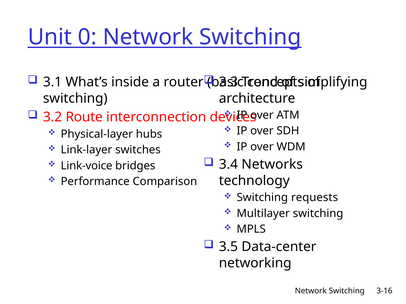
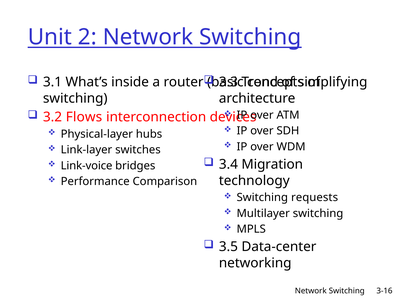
0: 0 -> 2 (87, 37)
Route: Route -> Flows (84, 117)
Networks: Networks -> Migration (272, 165)
